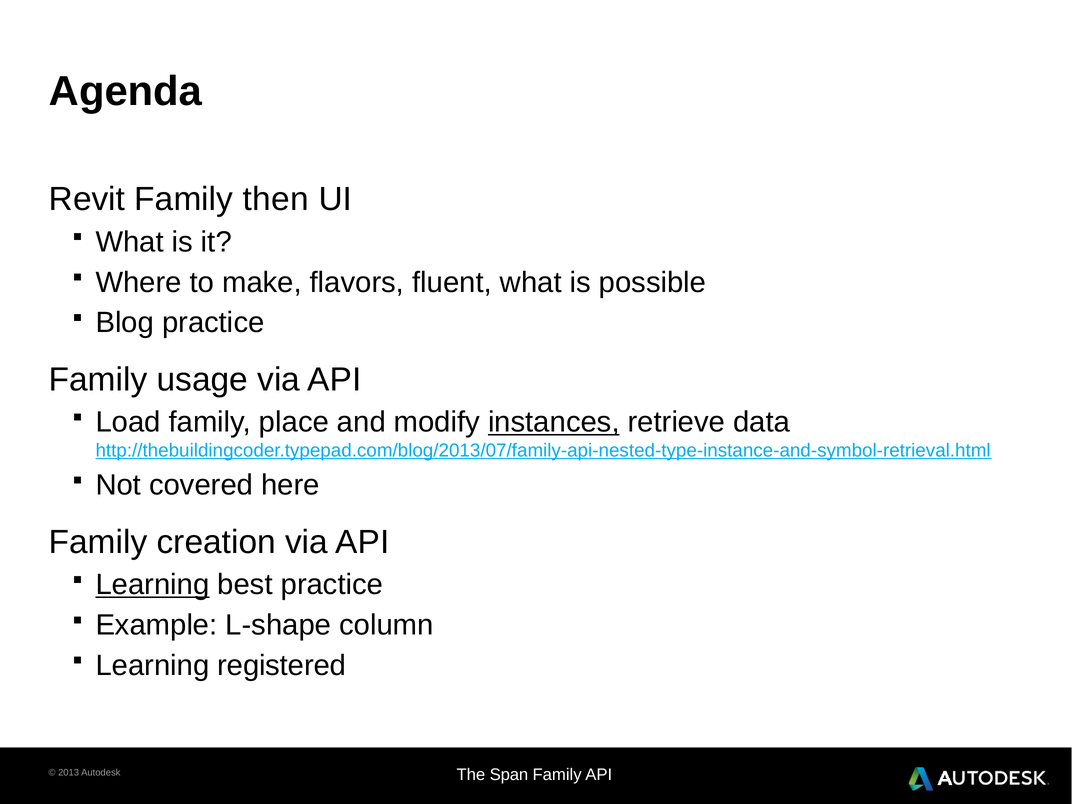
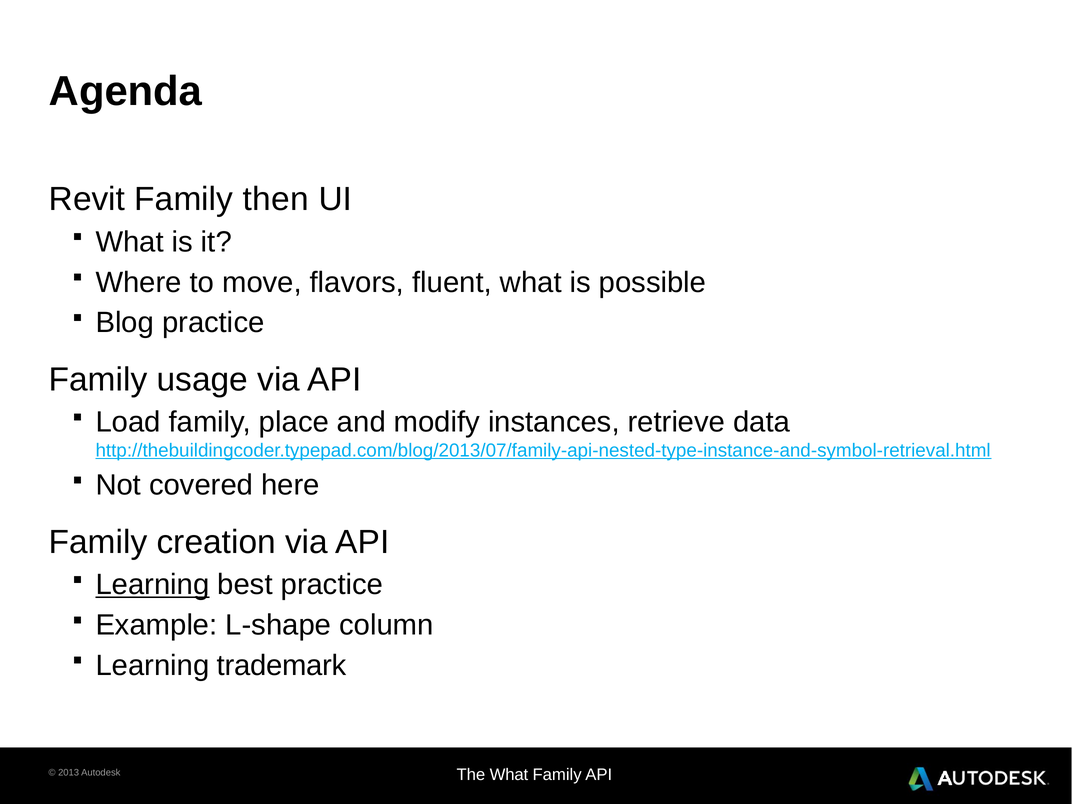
make: make -> move (262, 282)
instances underline: present -> none (554, 422)
registered: registered -> trademark (282, 665)
Span: Span -> What (509, 775)
